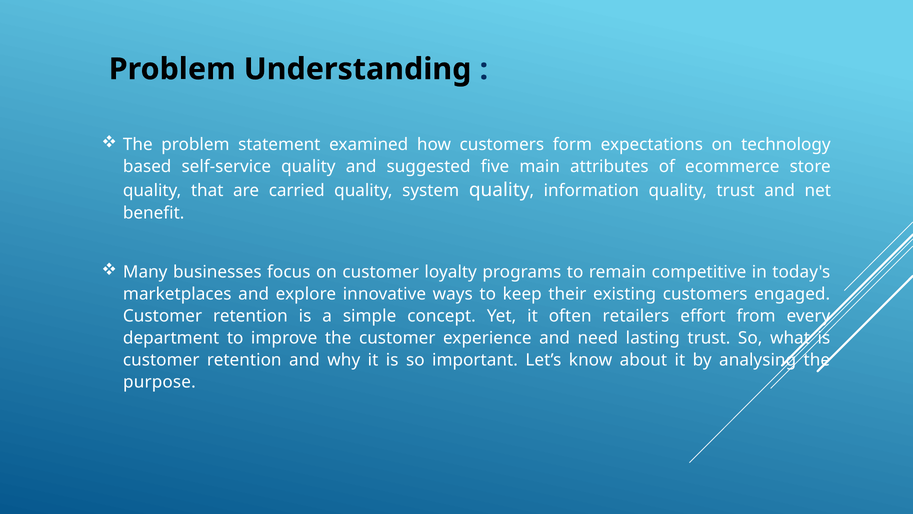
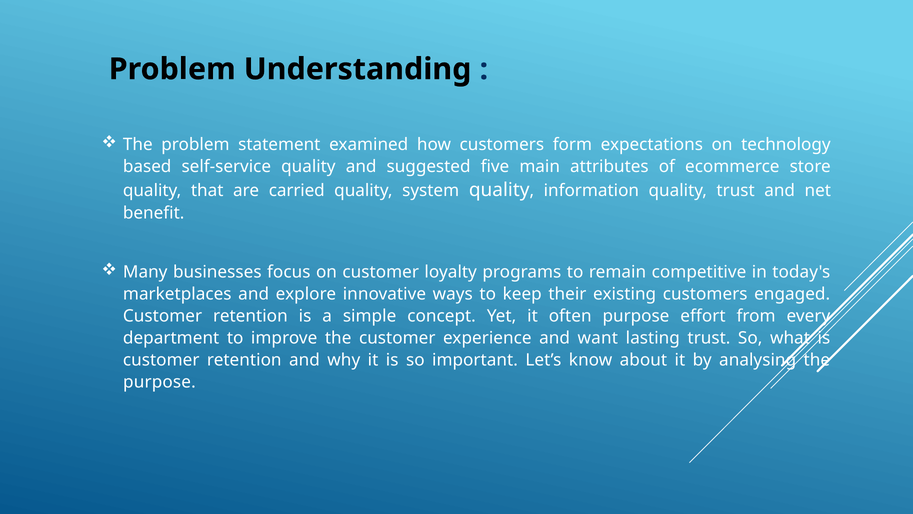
often retailers: retailers -> purpose (636, 316)
need: need -> want (598, 338)
